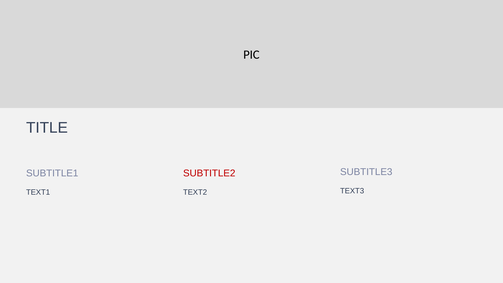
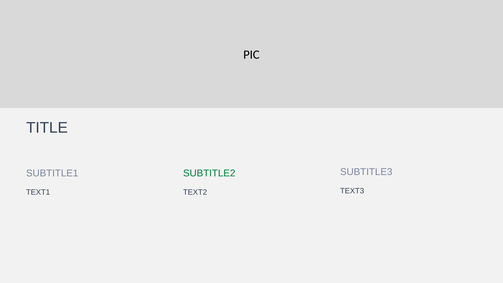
SUBTITLE2 colour: red -> green (209, 173)
